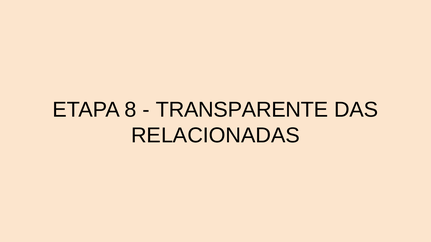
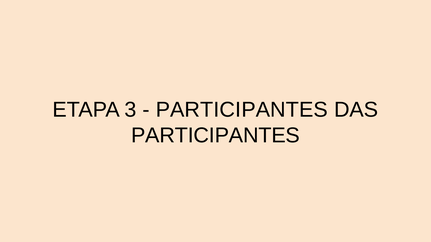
8: 8 -> 3 (131, 110)
TRANSPARENTE: TRANSPARENTE -> PARTICIPANTES (242, 110)
RELACIONADAS: RELACIONADAS -> PARTICIPANTES (216, 136)
